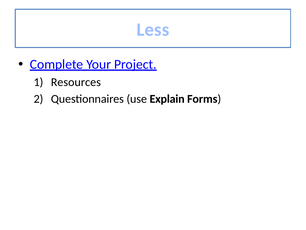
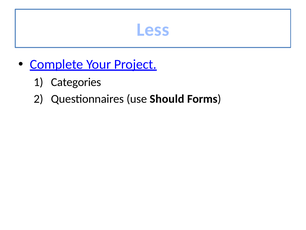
Resources: Resources -> Categories (76, 82)
Explain: Explain -> Should (167, 99)
